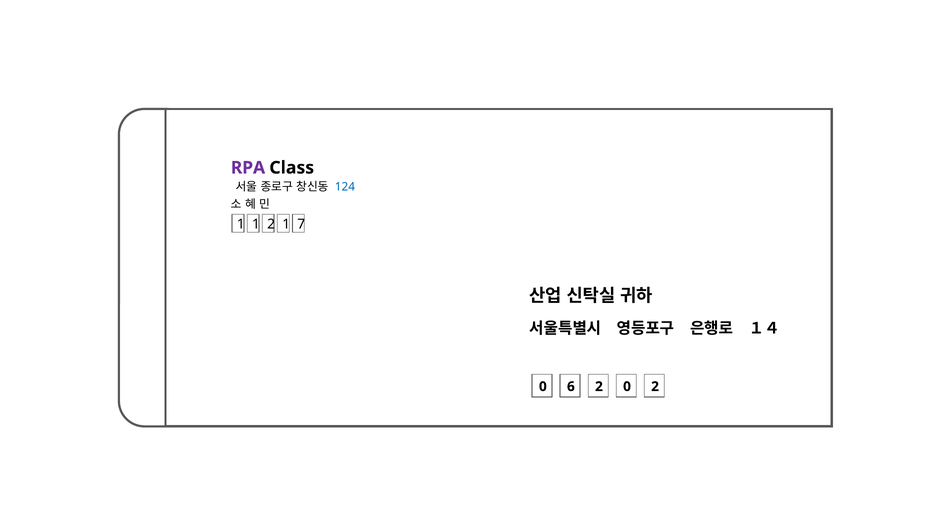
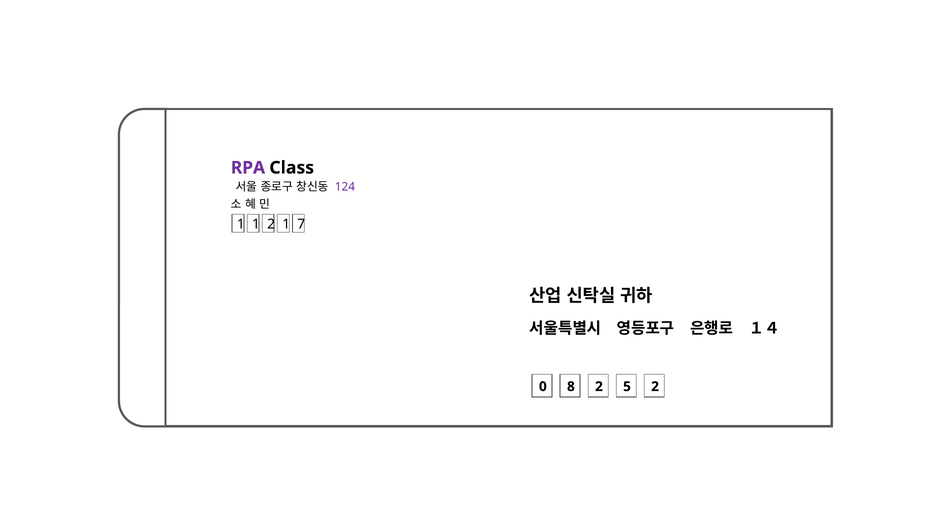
124 colour: blue -> purple (345, 187)
6: 6 -> 8 (571, 387)
2 0: 0 -> 5 (627, 387)
